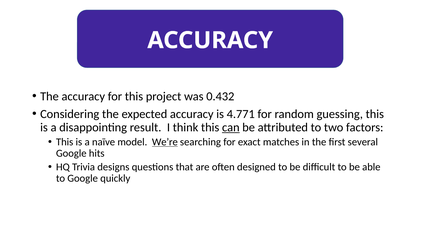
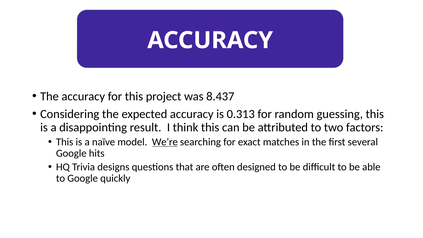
0.432: 0.432 -> 8.437 (220, 96)
4.771: 4.771 -> 0.313 (241, 114)
can underline: present -> none (231, 127)
